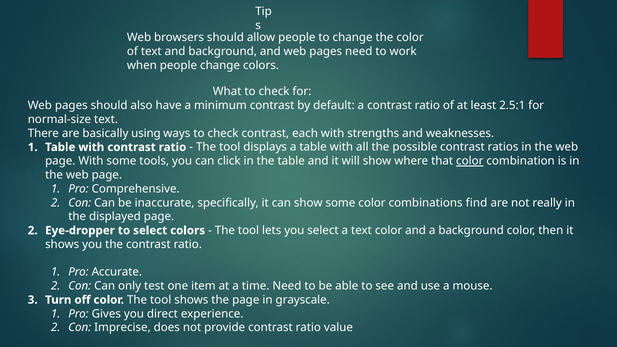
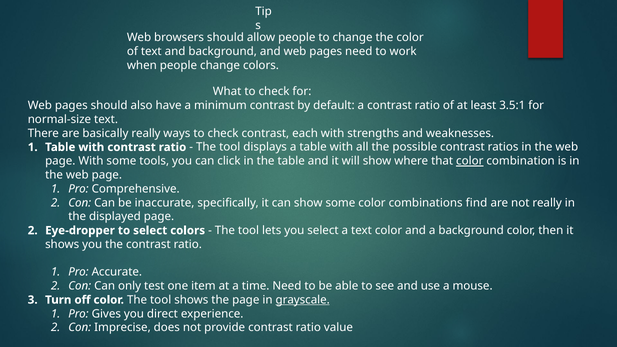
2.5:1: 2.5:1 -> 3.5:1 (512, 106)
basically using: using -> really (146, 133)
grayscale underline: none -> present (303, 300)
